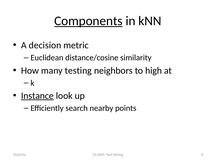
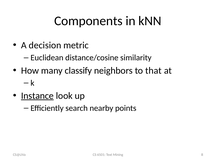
Components underline: present -> none (88, 21)
testing: testing -> classify (78, 71)
high: high -> that (153, 71)
